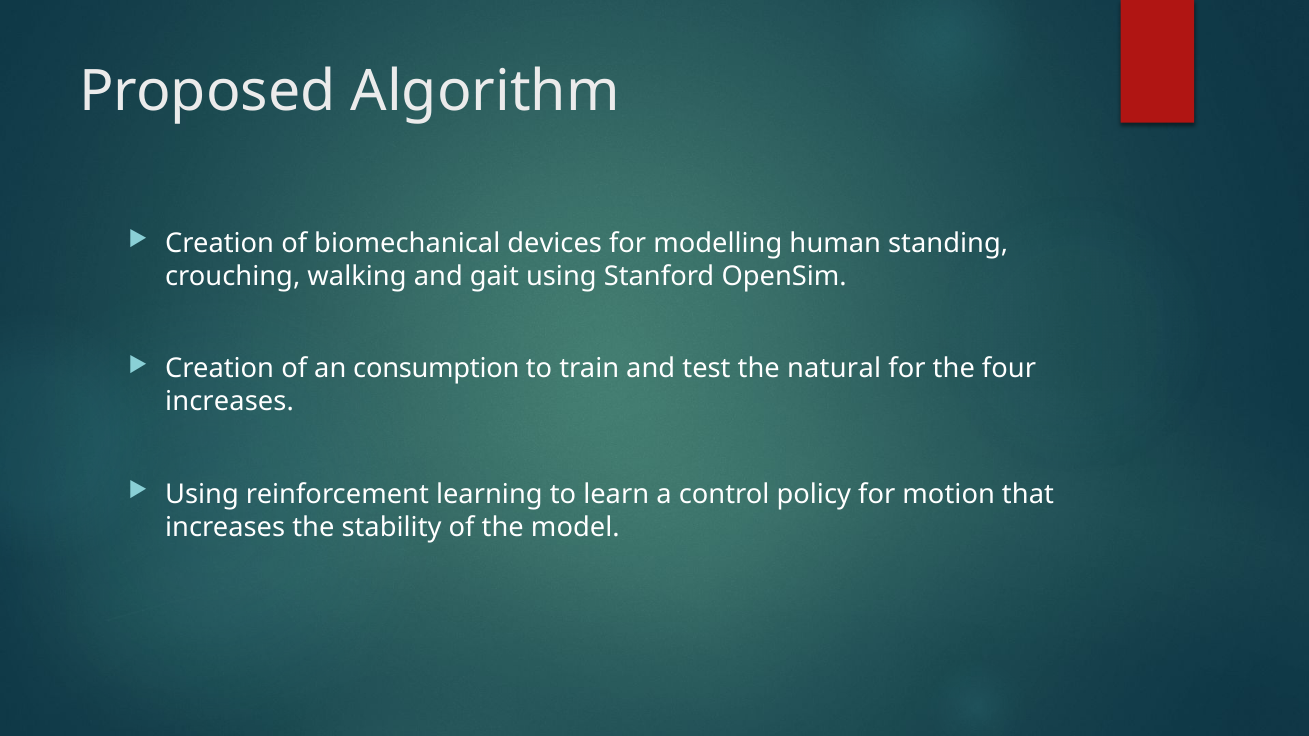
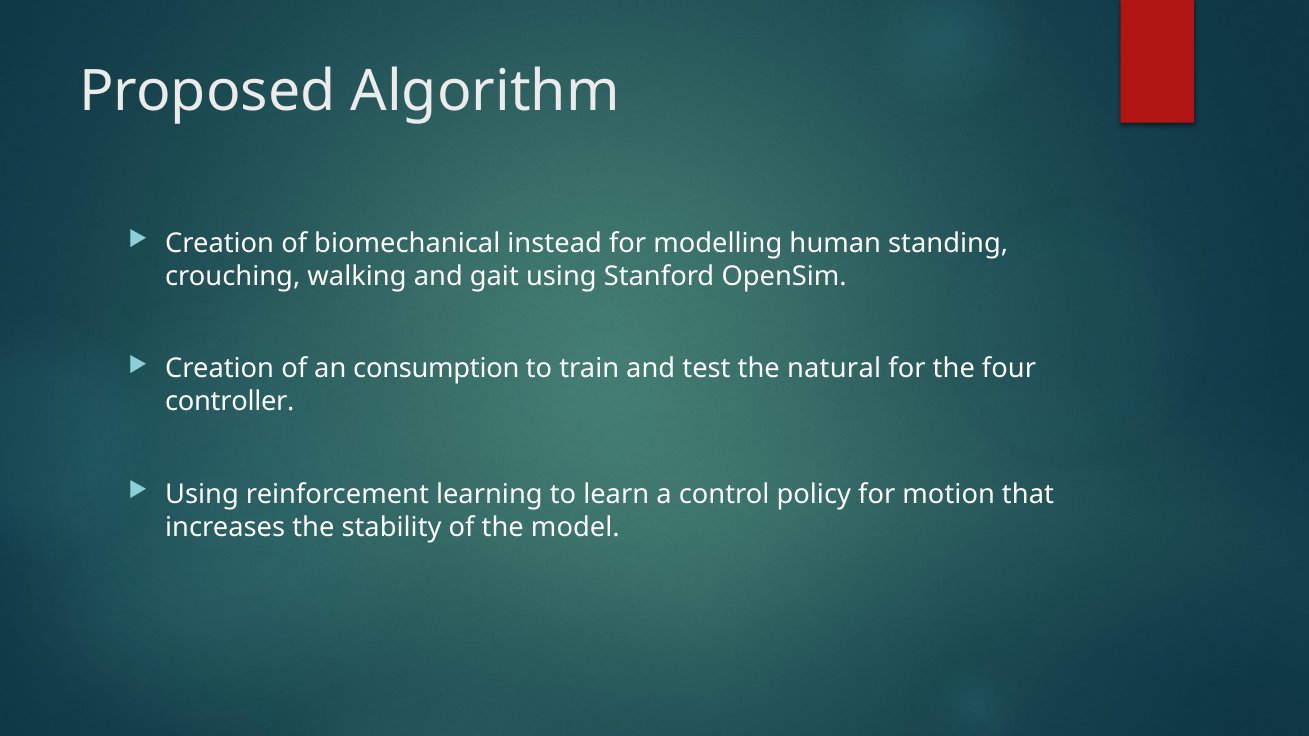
devices: devices -> instead (555, 244)
increases: increases -> controller (230, 402)
